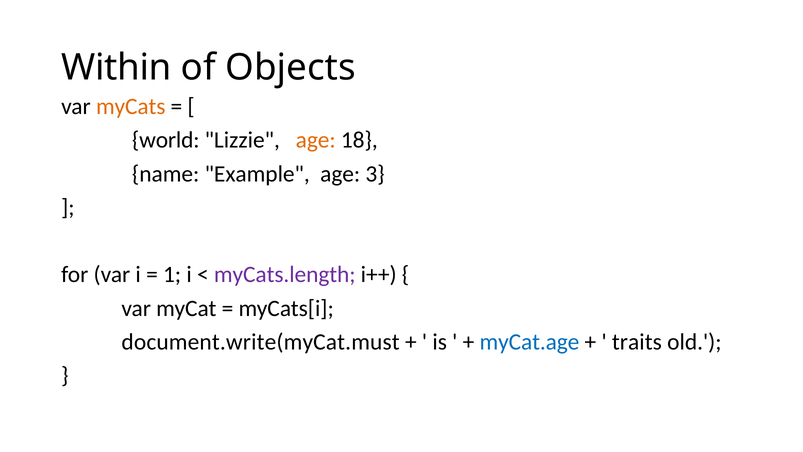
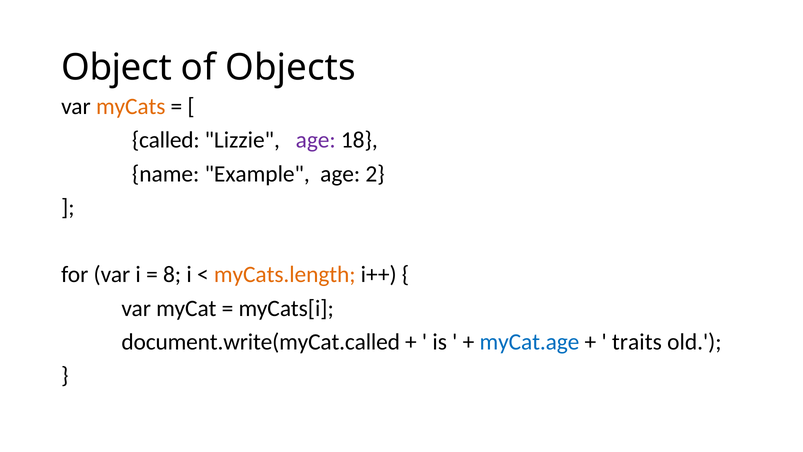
Within: Within -> Object (116, 67)
world: world -> called (166, 140)
age colour: orange -> purple (316, 140)
3: 3 -> 2 (375, 174)
1: 1 -> 8 (172, 275)
myCats.length colour: purple -> orange (285, 275)
document.write(myCat.must: document.write(myCat.must -> document.write(myCat.called (261, 342)
